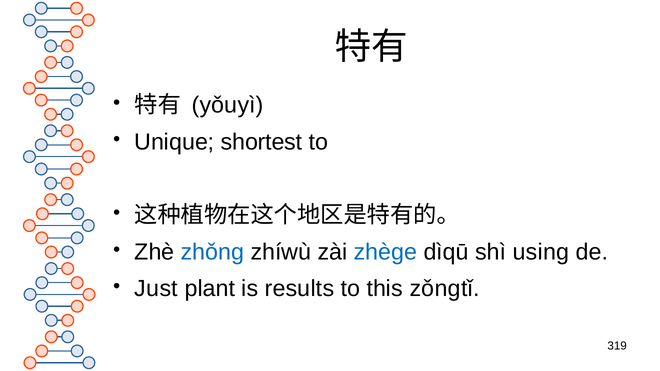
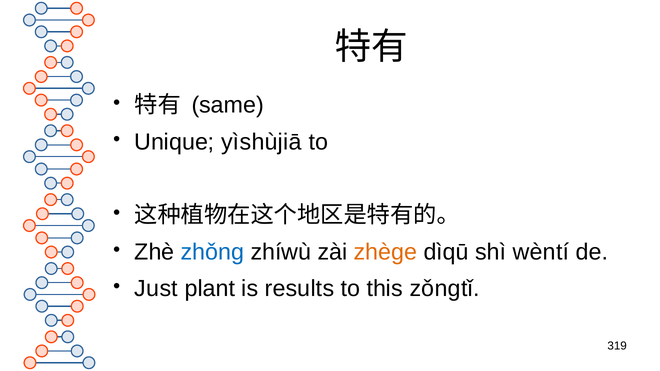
yǒuyì: yǒuyì -> same (228, 105)
shortest: shortest -> yìshùjiā (261, 142)
zhège colour: blue -> orange (385, 252)
using: using -> wèntí (541, 252)
